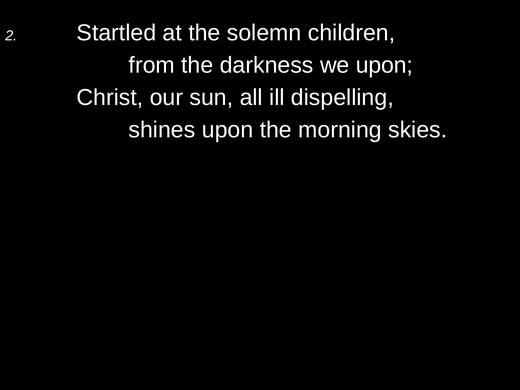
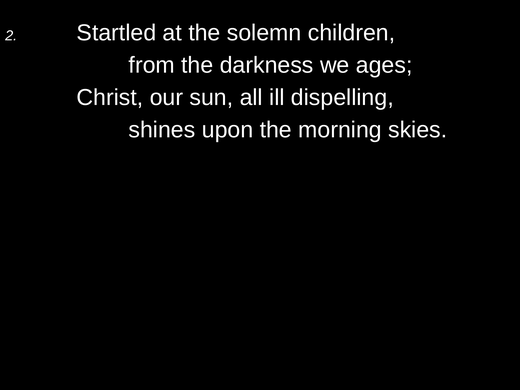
we upon: upon -> ages (384, 65)
